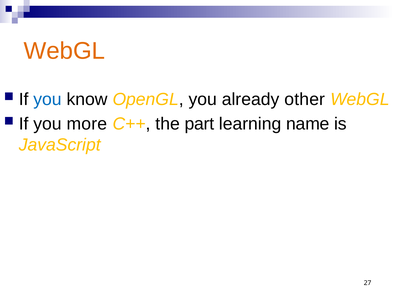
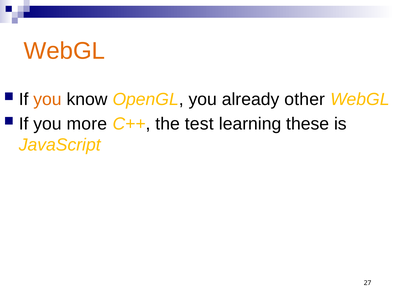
you colour: blue -> orange (48, 99)
part: part -> test (199, 124)
name: name -> these (308, 124)
